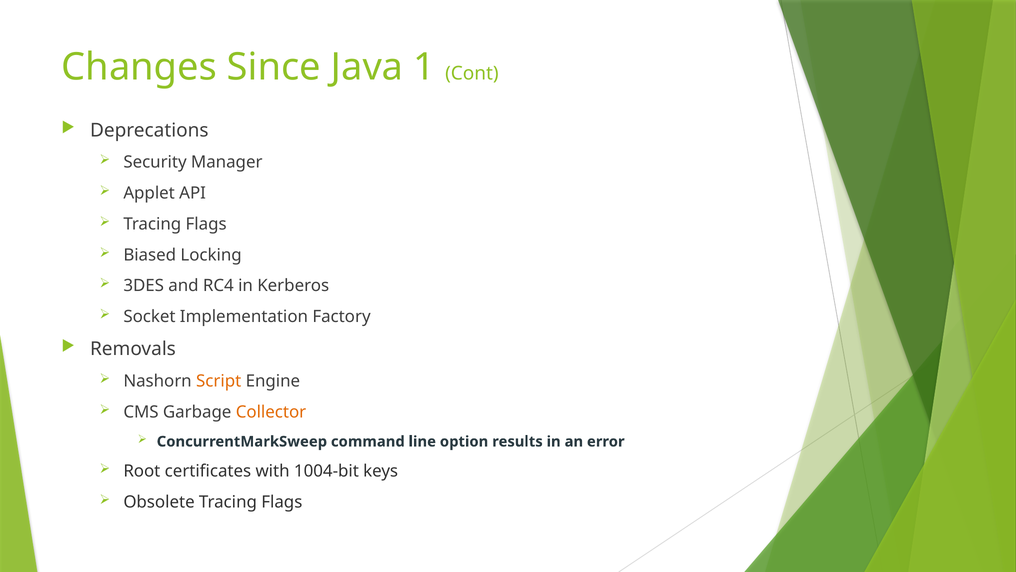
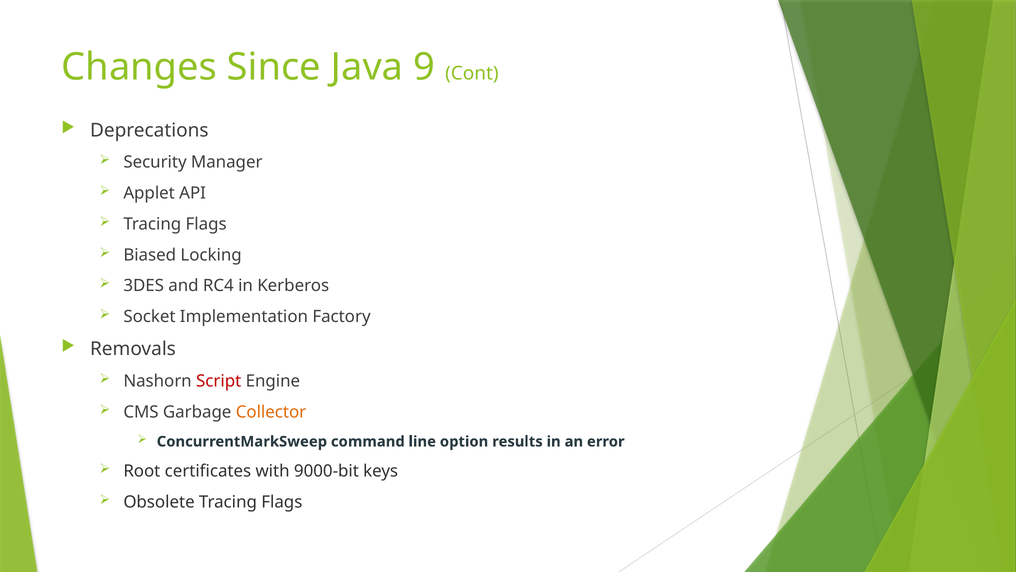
1: 1 -> 9 (424, 67)
Script colour: orange -> red (219, 381)
1004-bit: 1004-bit -> 9000-bit (326, 471)
